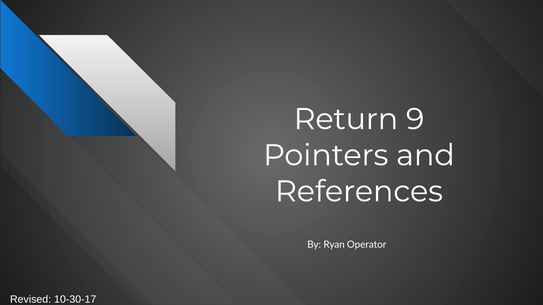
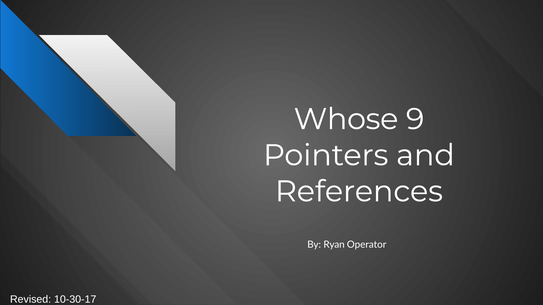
Return: Return -> Whose (346, 119)
